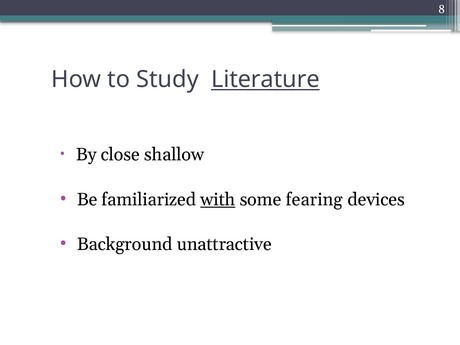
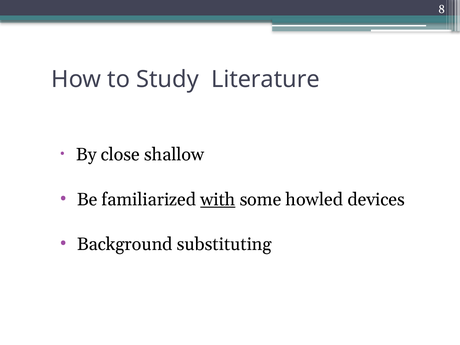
Literature underline: present -> none (265, 79)
fearing: fearing -> howled (314, 199)
unattractive: unattractive -> substituting (224, 244)
